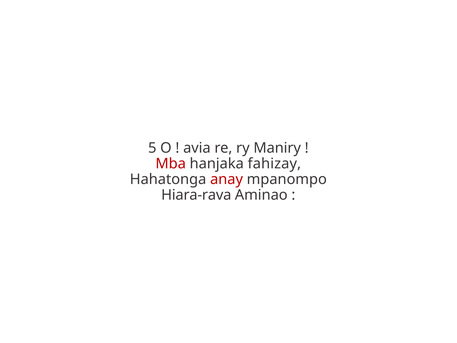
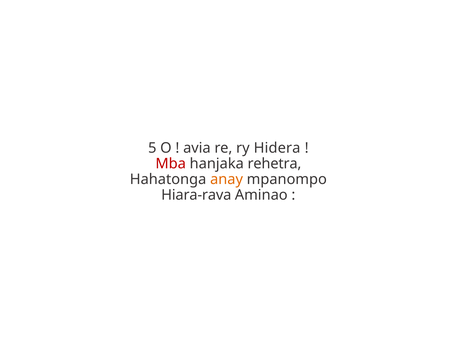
Maniry: Maniry -> Hidera (277, 148)
fahizay: fahizay -> rehetra (274, 164)
anay colour: red -> orange (227, 179)
